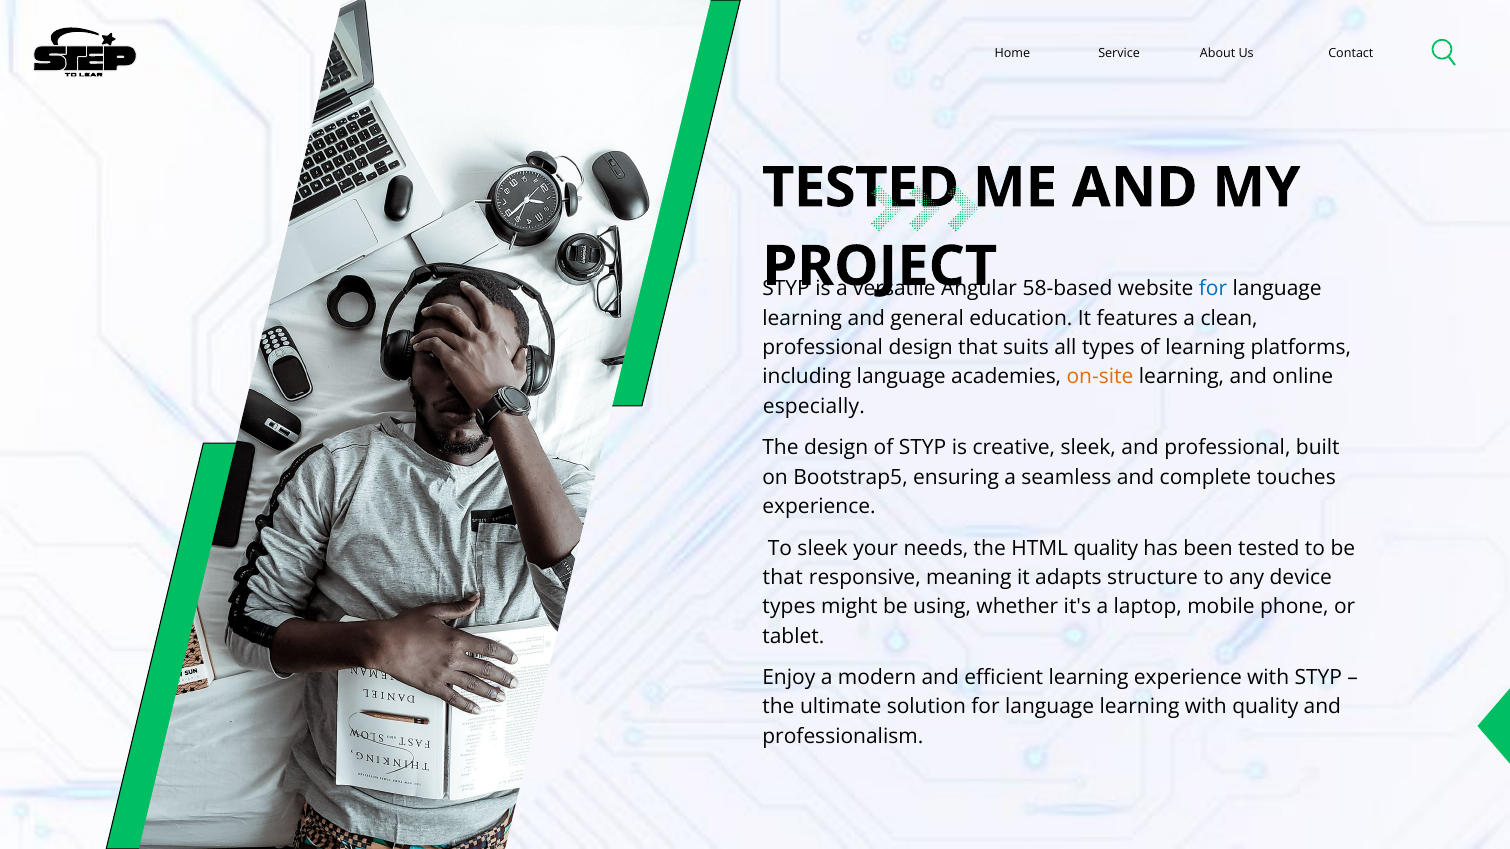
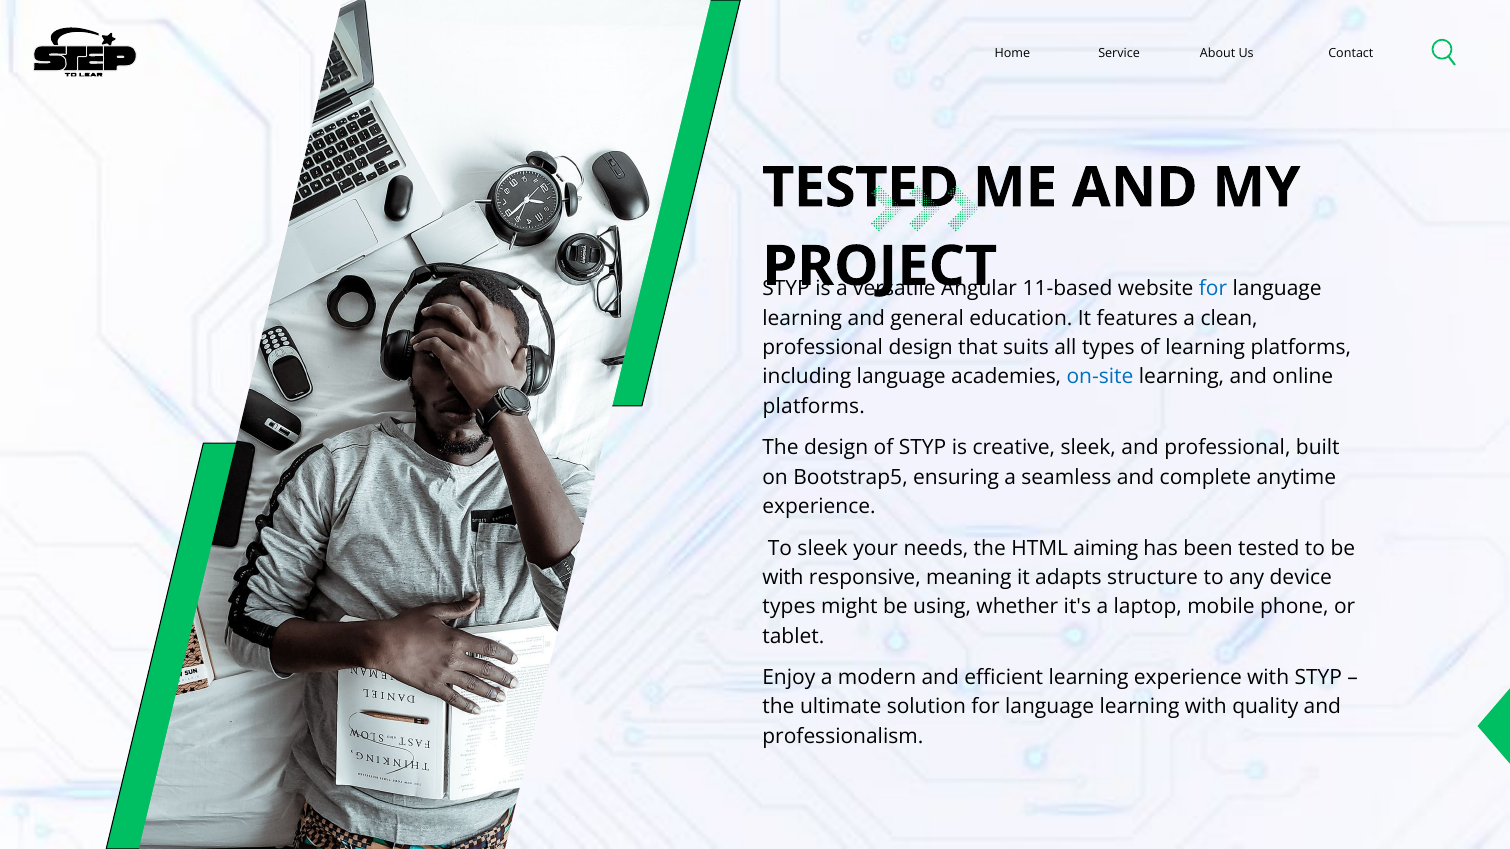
58-based: 58-based -> 11-based (1067, 289)
on-site colour: orange -> blue (1100, 377)
especially: especially -> platforms (814, 406)
touches: touches -> anytime (1296, 477)
HTML quality: quality -> aiming (1106, 548)
that: that -> with (783, 578)
